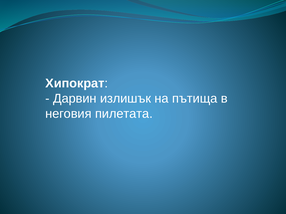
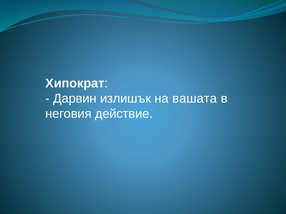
пътища: пътища -> вашата (195, 99)
пилетата: пилетата -> действие (124, 114)
